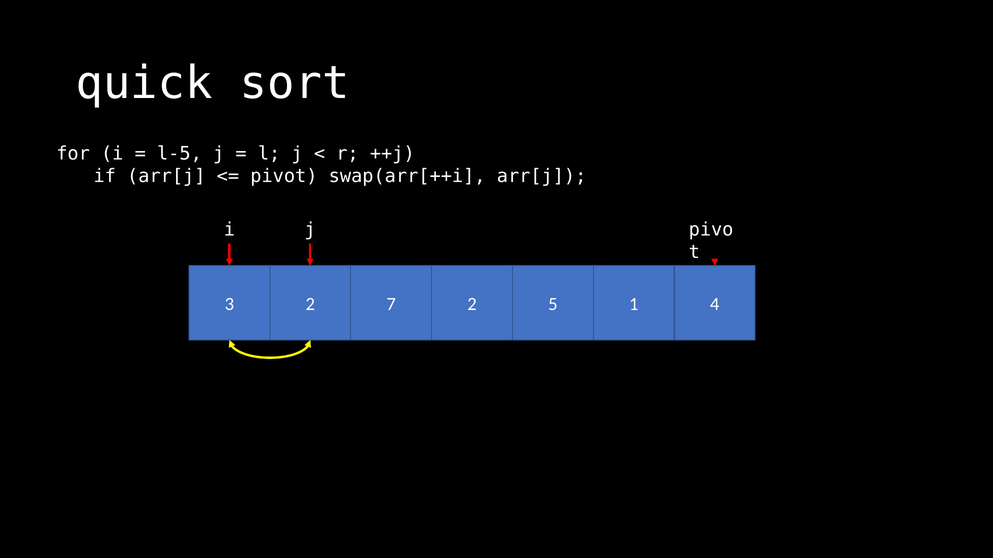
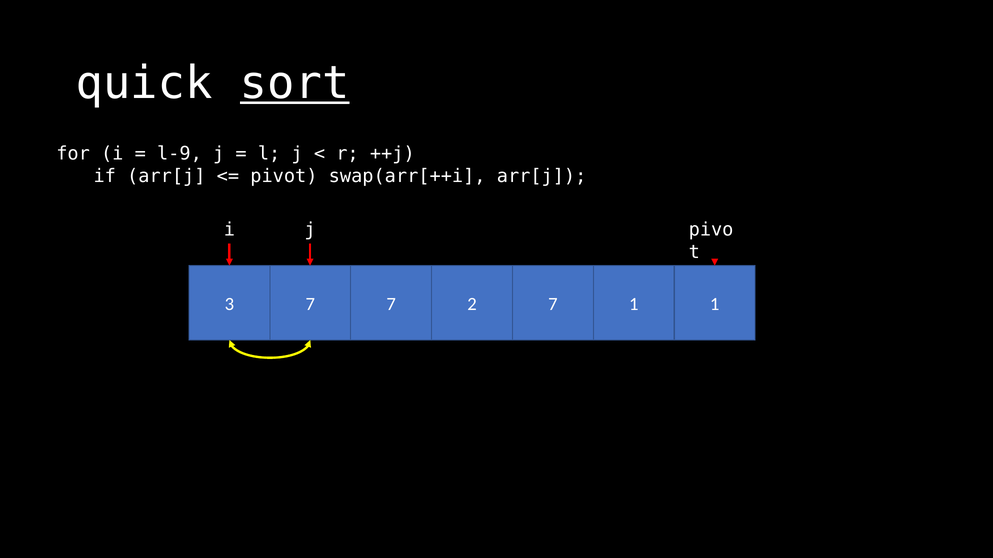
sort underline: none -> present (295, 83)
l-5: l-5 -> l-9 (179, 154)
3 2: 2 -> 7 (310, 304)
2 5: 5 -> 7 (553, 304)
1 4: 4 -> 1 (715, 304)
